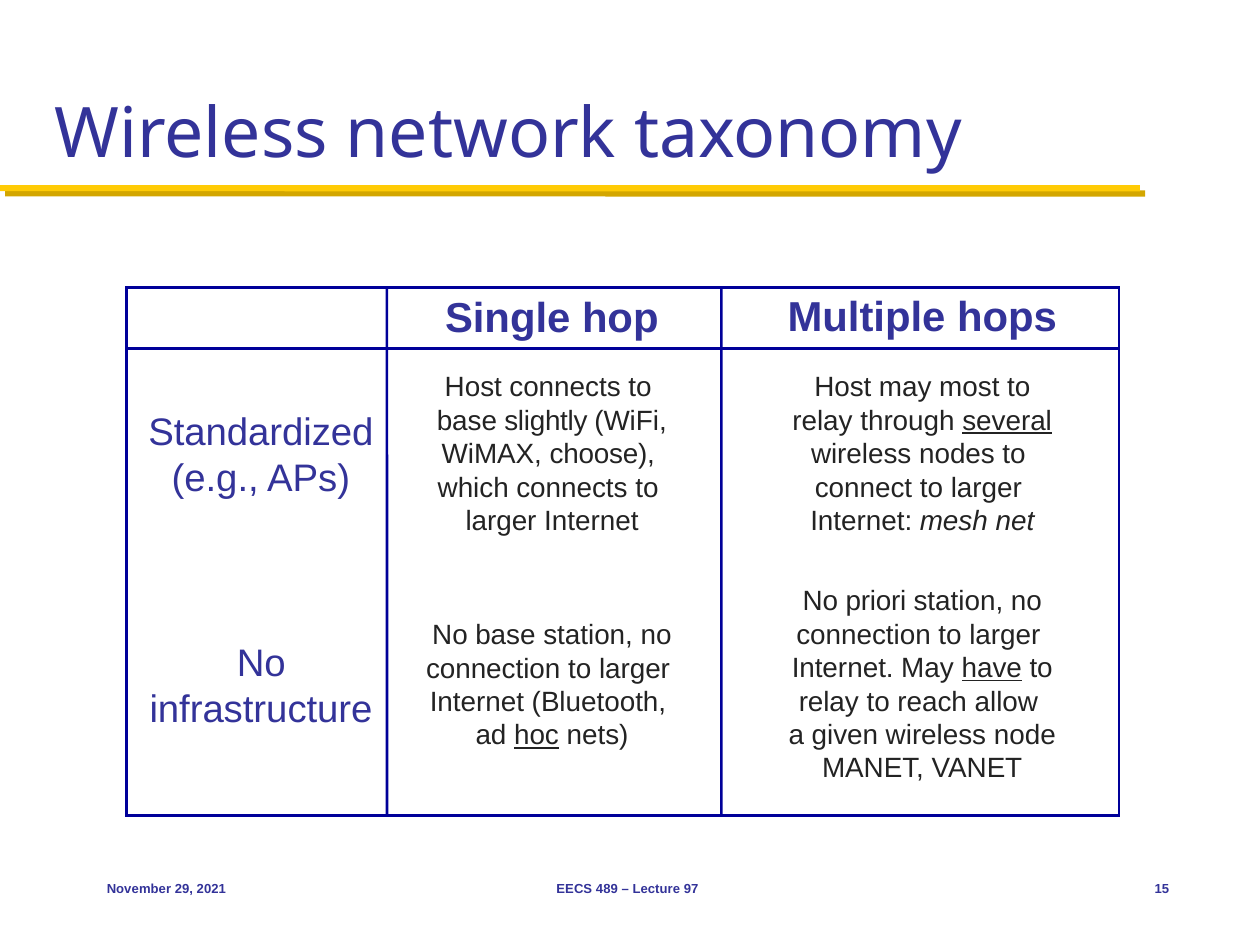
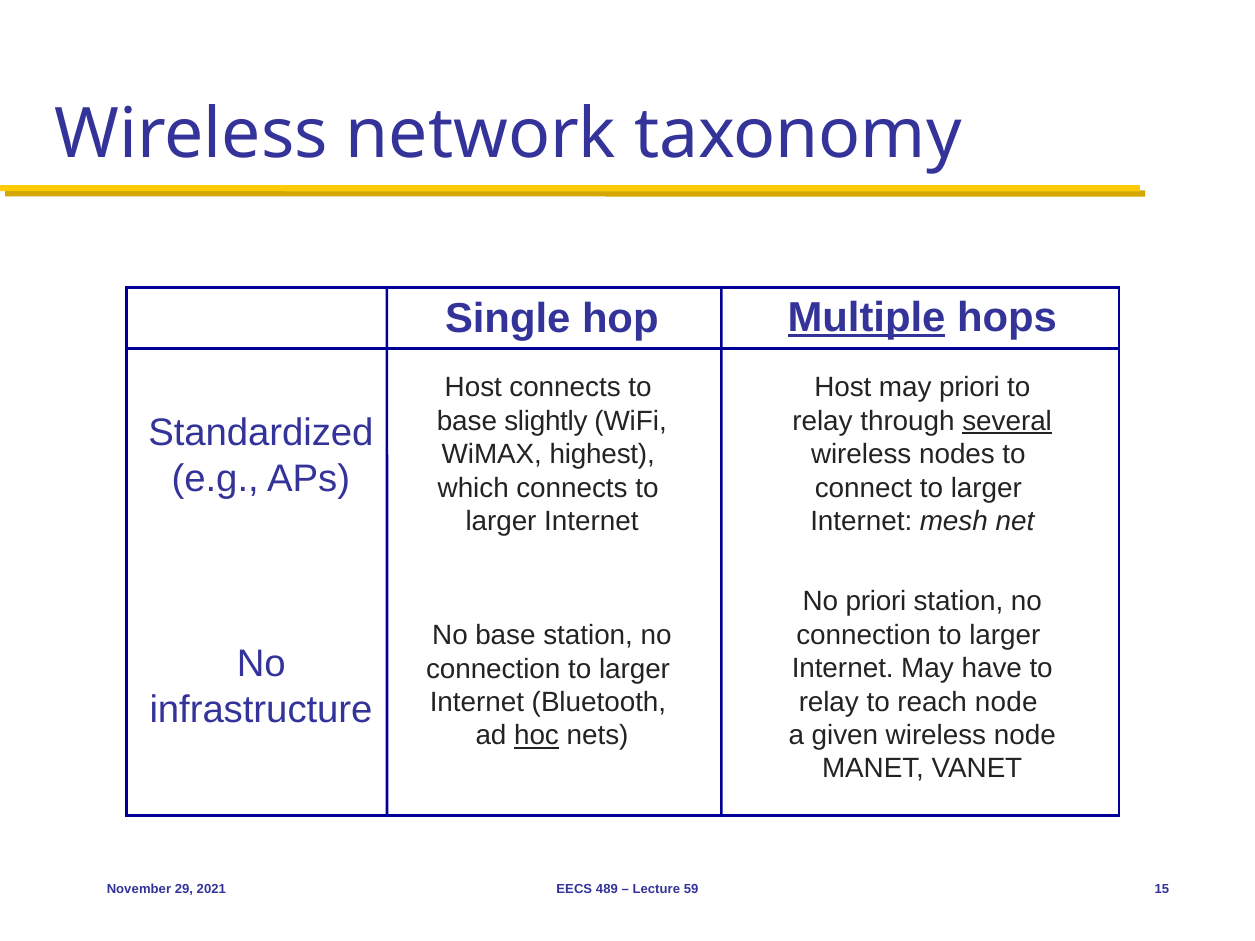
Multiple underline: none -> present (867, 318)
may most: most -> priori (969, 388)
choose: choose -> highest (602, 455)
have underline: present -> none (992, 669)
reach allow: allow -> node (1006, 702)
97: 97 -> 59 (691, 890)
